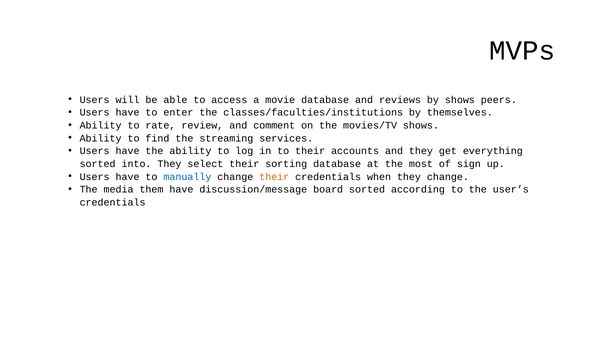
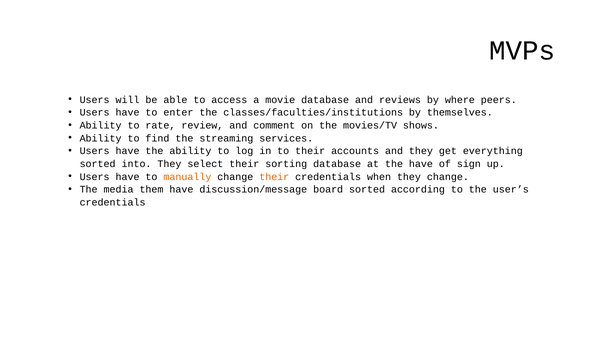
by shows: shows -> where (460, 100)
the most: most -> have (421, 164)
manually colour: blue -> orange (187, 177)
